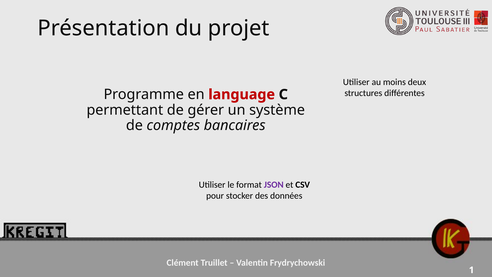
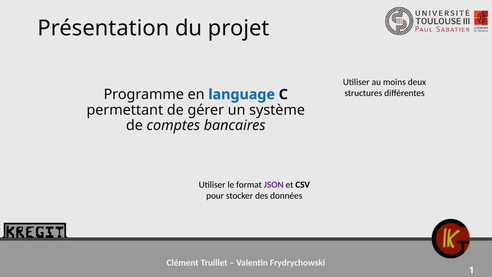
language colour: red -> blue (242, 94)
